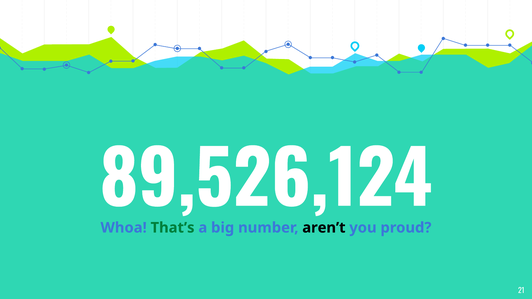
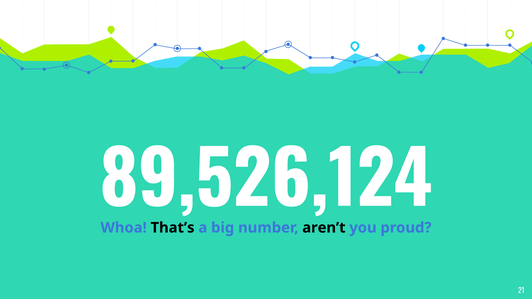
That’s colour: green -> black (173, 228)
